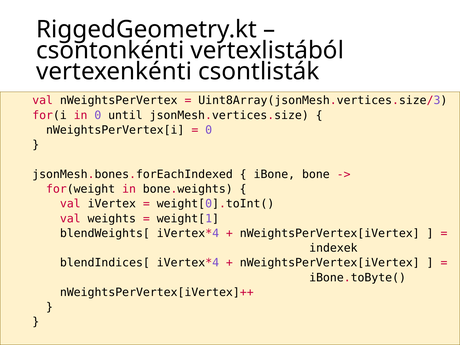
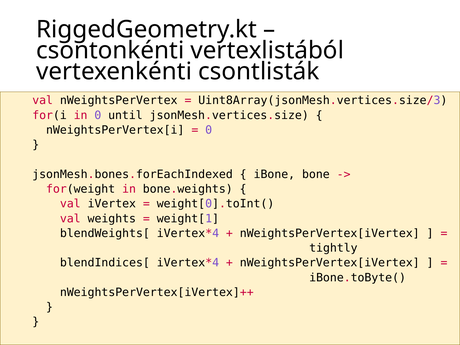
indexek: indexek -> tightly (333, 248)
